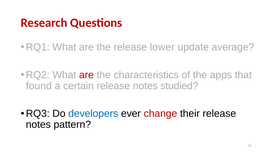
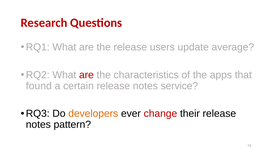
lower: lower -> users (162, 47)
studied: studied -> service (179, 86)
developers colour: blue -> orange (93, 114)
